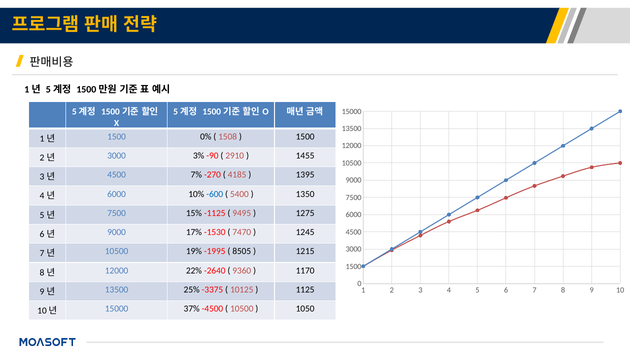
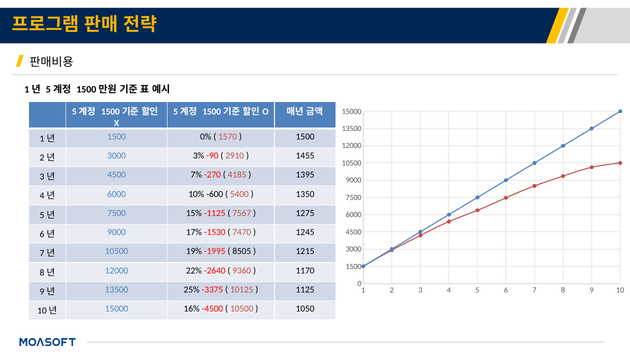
1508: 1508 -> 1570 (228, 137)
-600 colour: blue -> black (215, 194)
9495: 9495 -> 7567 (242, 213)
37%: 37% -> 16% (192, 309)
